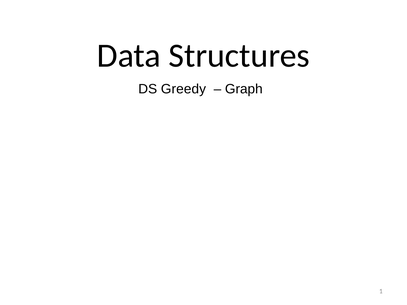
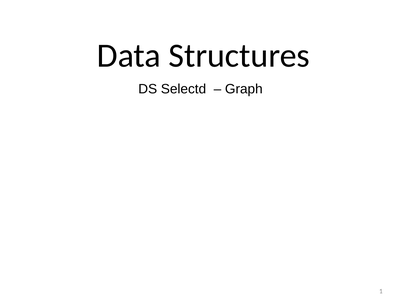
Greedy: Greedy -> Selectd (184, 89)
